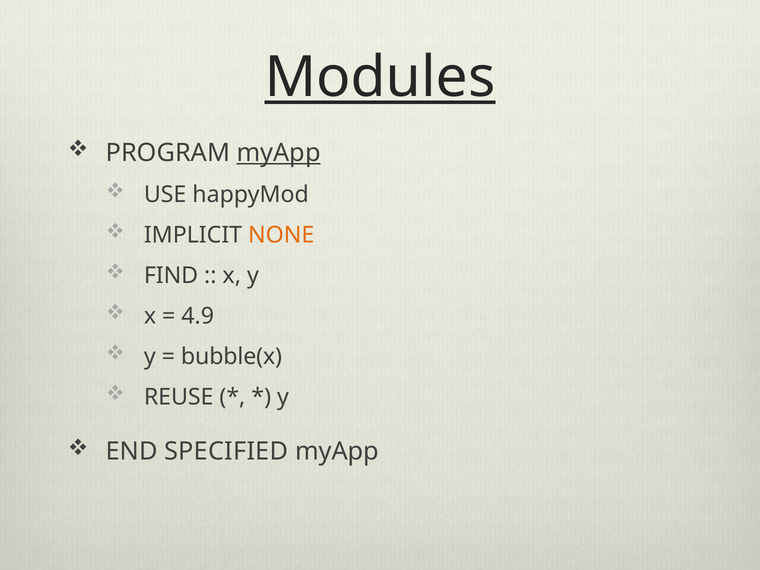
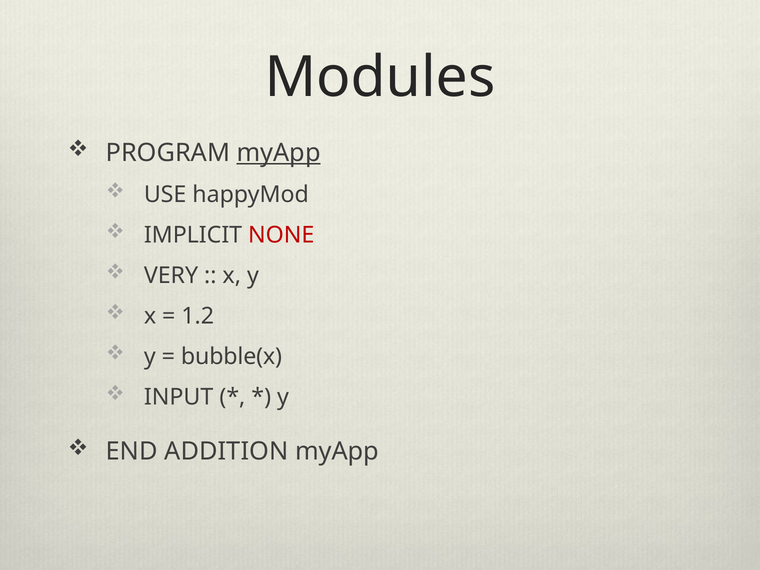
Modules underline: present -> none (380, 78)
NONE colour: orange -> red (281, 235)
FIND: FIND -> VERY (171, 275)
4.9: 4.9 -> 1.2 (198, 316)
REUSE: REUSE -> INPUT (179, 397)
SPECIFIED: SPECIFIED -> ADDITION (226, 452)
